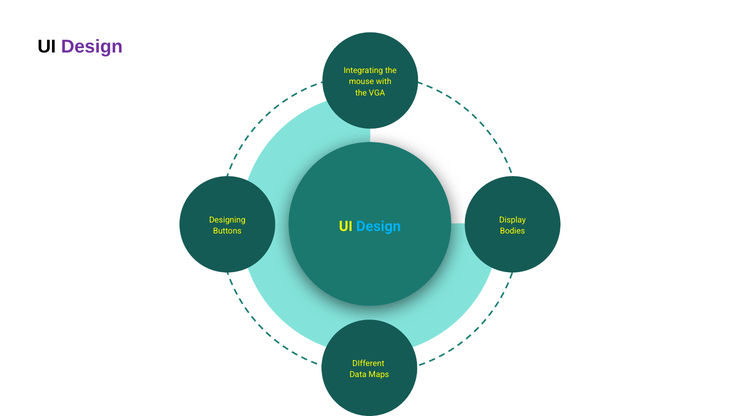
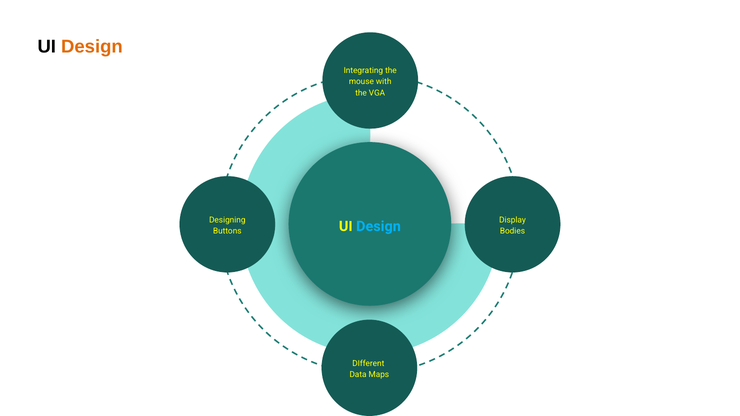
Design colour: purple -> orange (92, 47)
